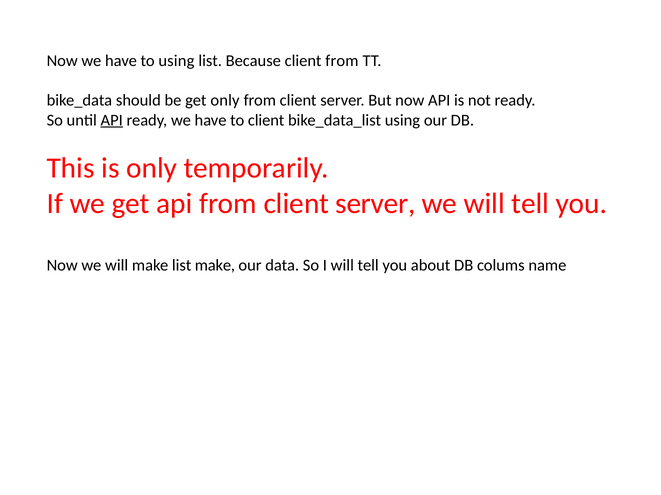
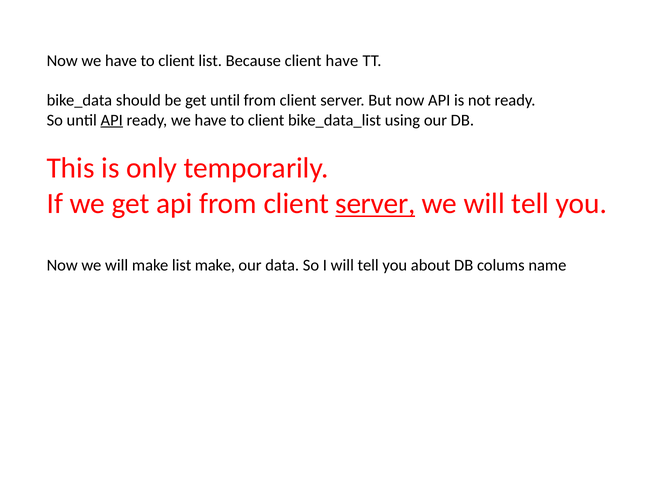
using: using -> client (177, 61)
client from: from -> have (342, 61)
get only: only -> until (225, 100)
server underline: none -> present (375, 204)
